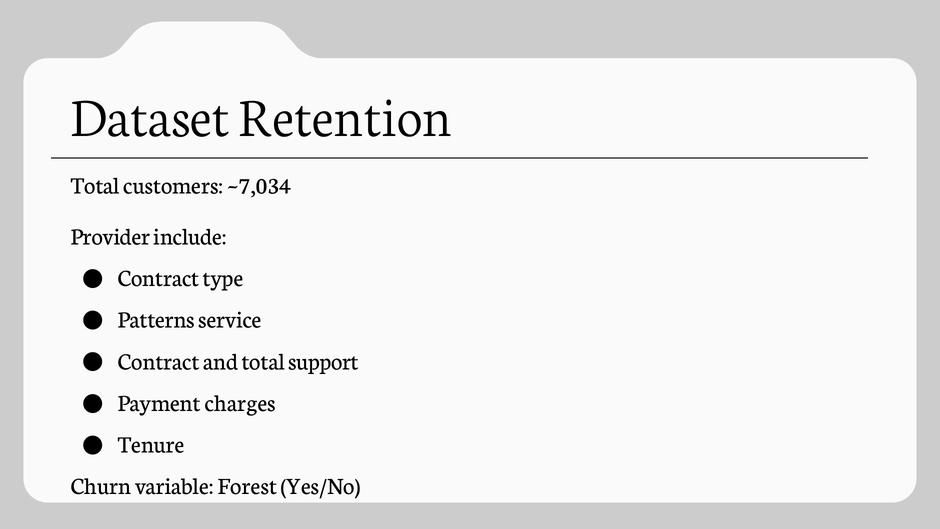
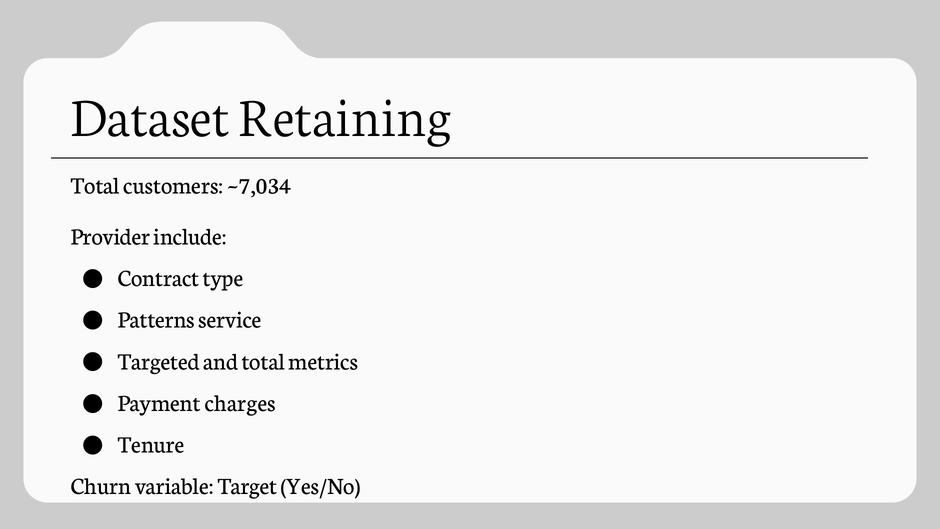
Retention: Retention -> Retaining (345, 117)
Contract: Contract -> Targeted (159, 361)
support: support -> metrics (323, 361)
Forest: Forest -> Target (247, 486)
